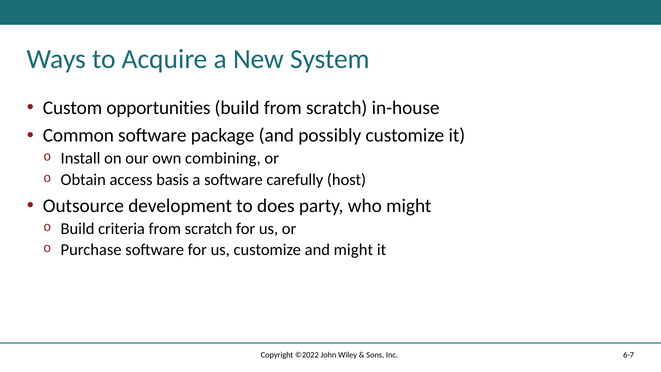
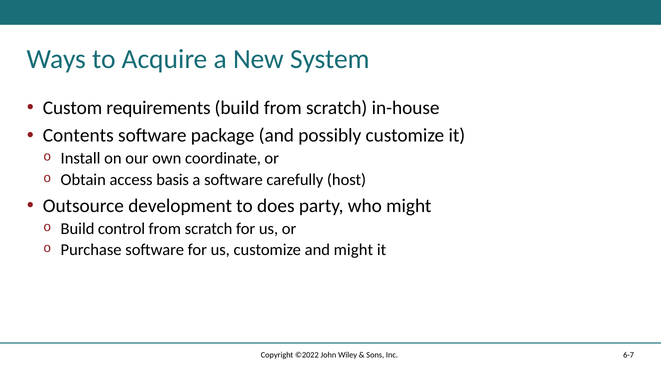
opportunities: opportunities -> requirements (158, 108)
Common: Common -> Contents (78, 135)
combining: combining -> coordinate (223, 158)
criteria: criteria -> control (122, 229)
